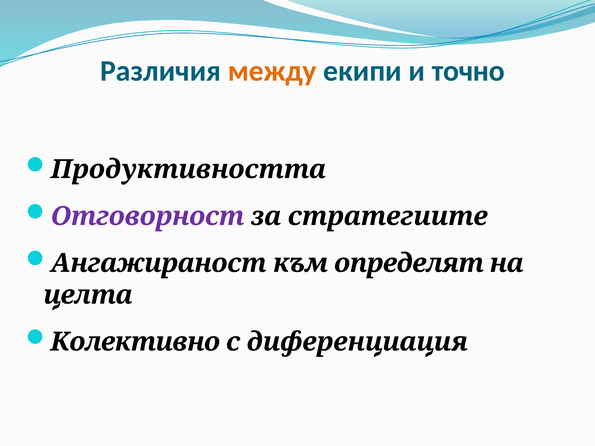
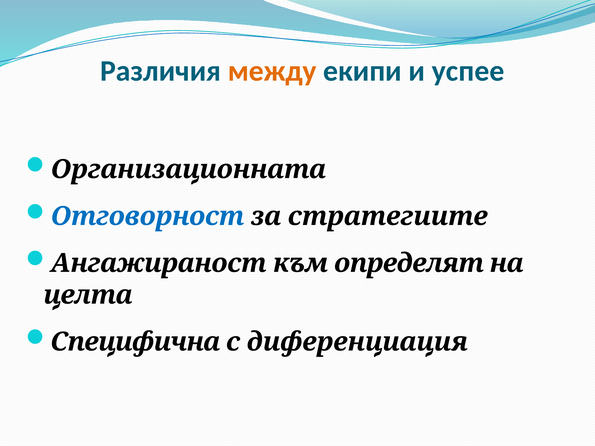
точно: точно -> успее (468, 71)
Продуктивността: Продуктивността -> Организационната (188, 169)
Отговорност colour: purple -> blue (147, 216)
Колективно: Колективно -> Специфична (135, 342)
